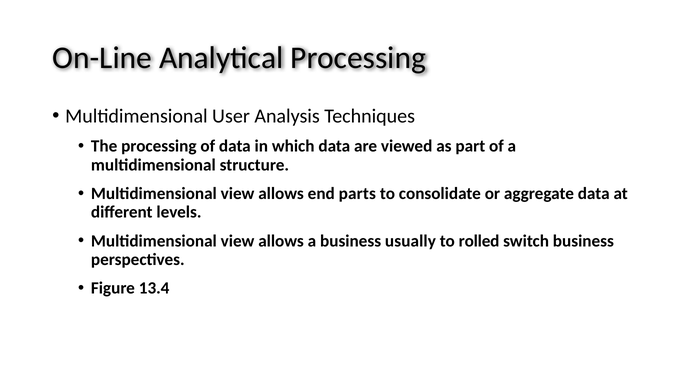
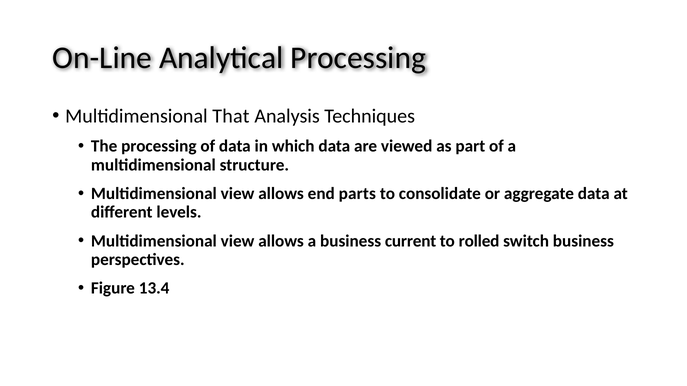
User: User -> That (231, 116)
usually: usually -> current (411, 241)
